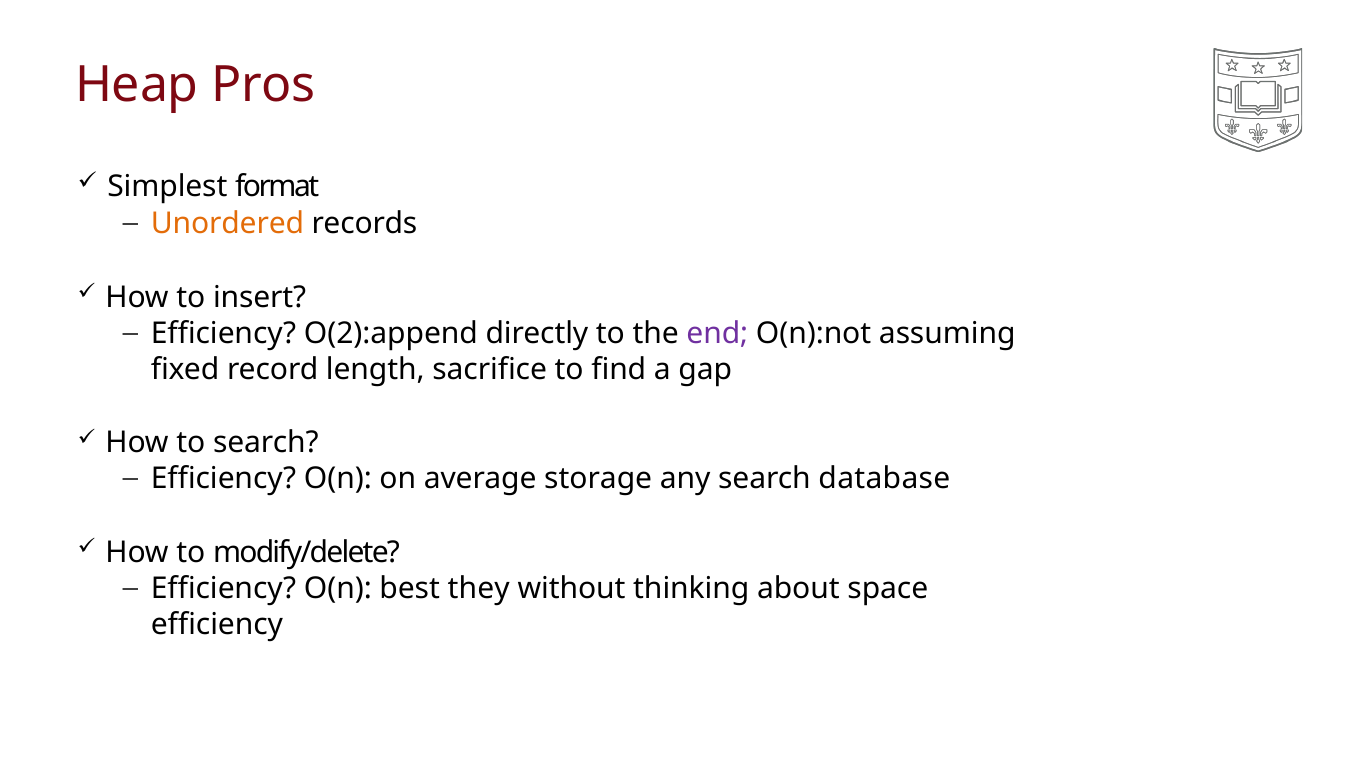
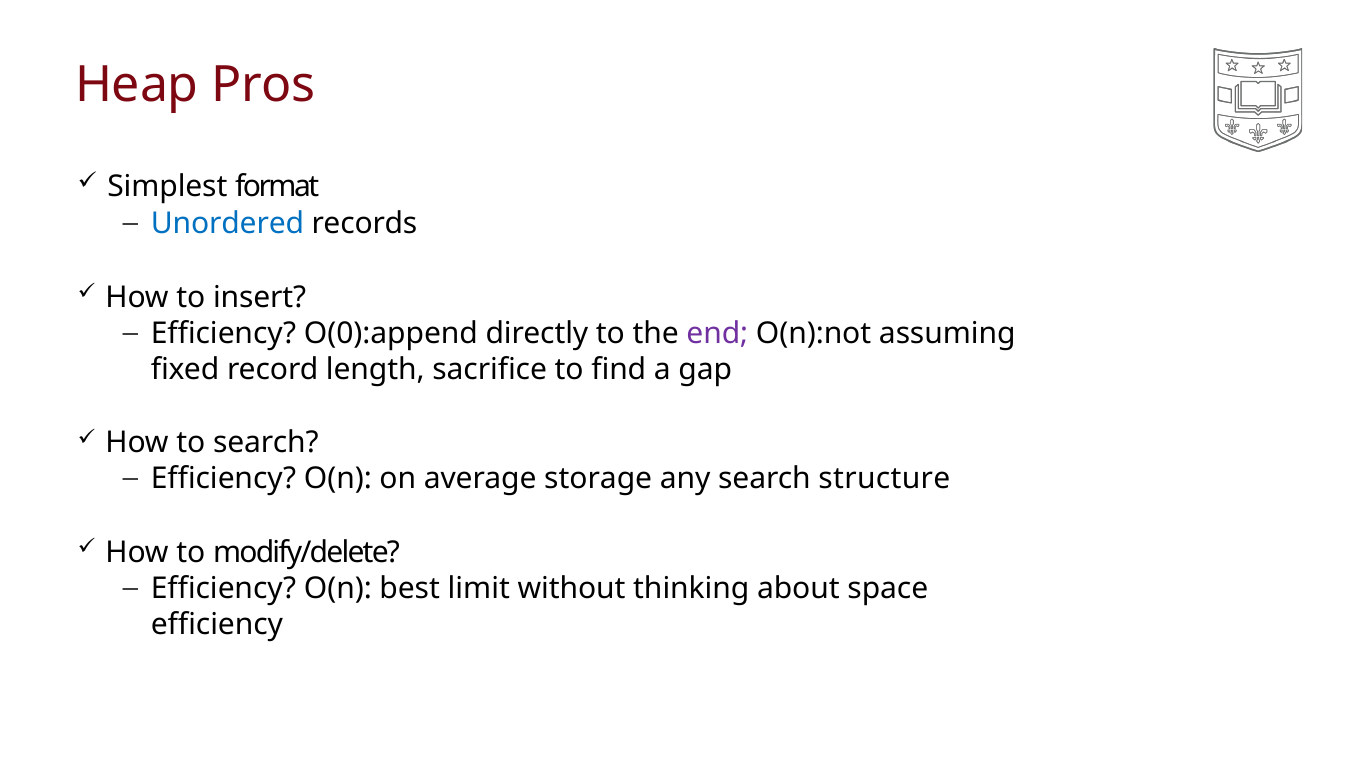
Unordered colour: orange -> blue (227, 224)
O(2):append: O(2):append -> O(0):append (391, 333)
database: database -> structure (884, 479)
they: they -> limit (479, 589)
